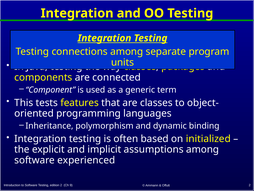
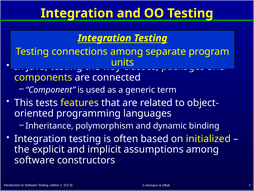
are classes: classes -> related (156, 102)
experienced: experienced -> constructors (86, 160)
